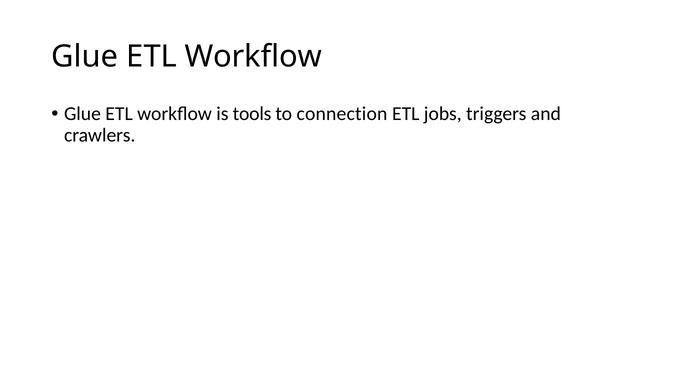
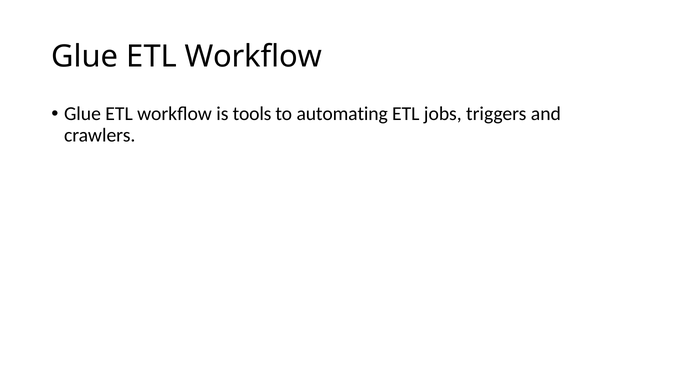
connection: connection -> automating (342, 114)
